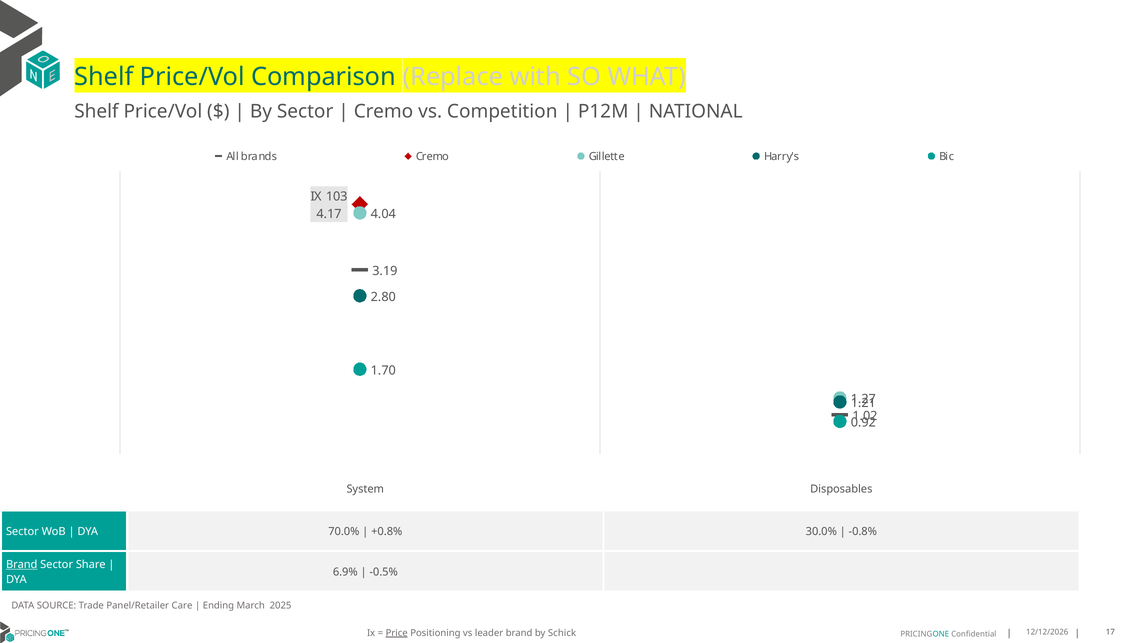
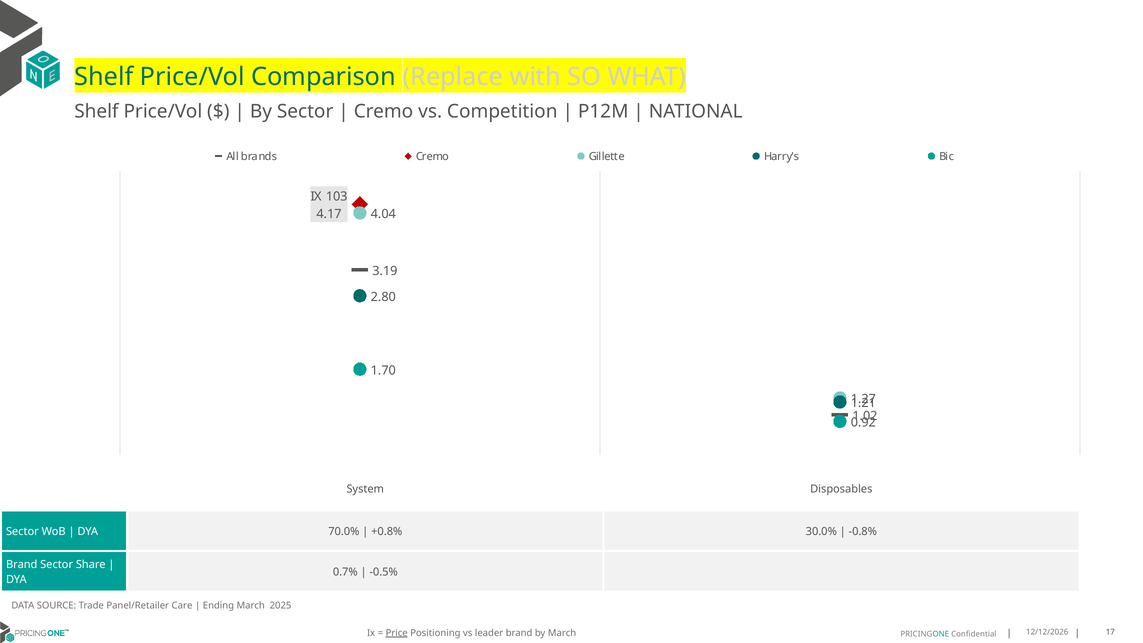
Brand underline: present -> none (22, 564)
6.9%: 6.9% -> 0.7% (345, 572)
by Schick: Schick -> March (562, 633)
